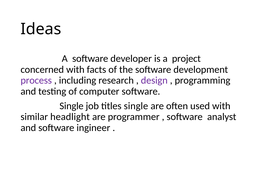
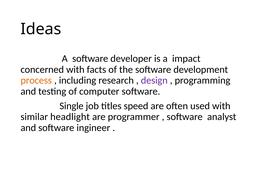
project: project -> impact (186, 59)
process colour: purple -> orange (36, 81)
titles single: single -> speed (136, 106)
